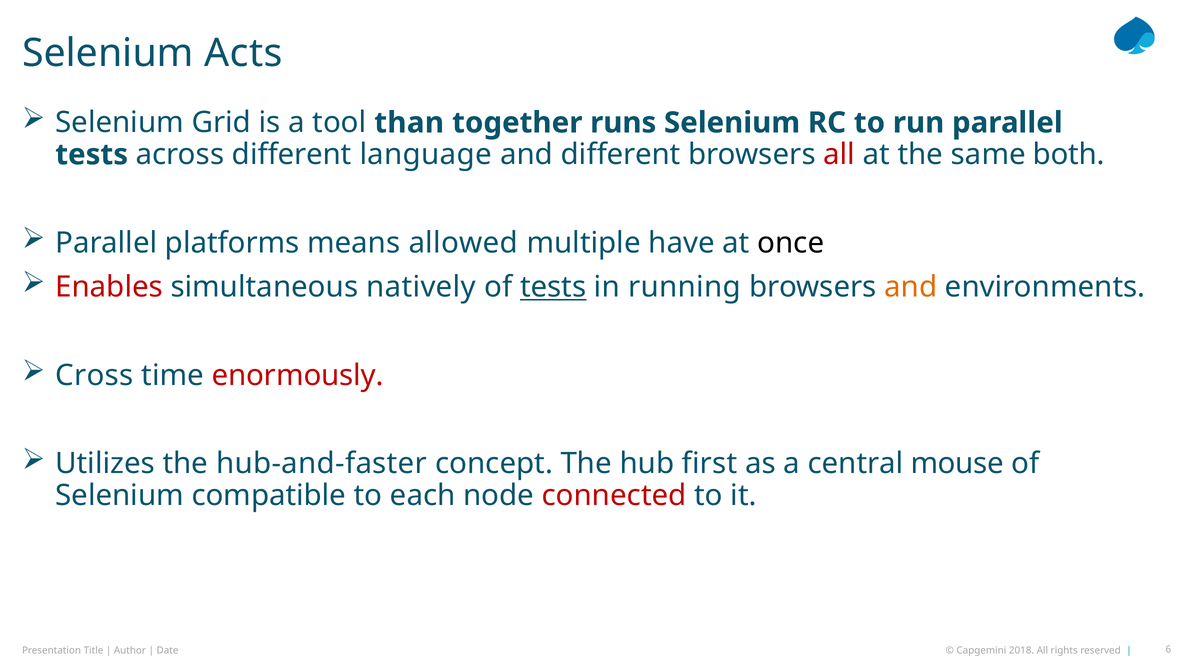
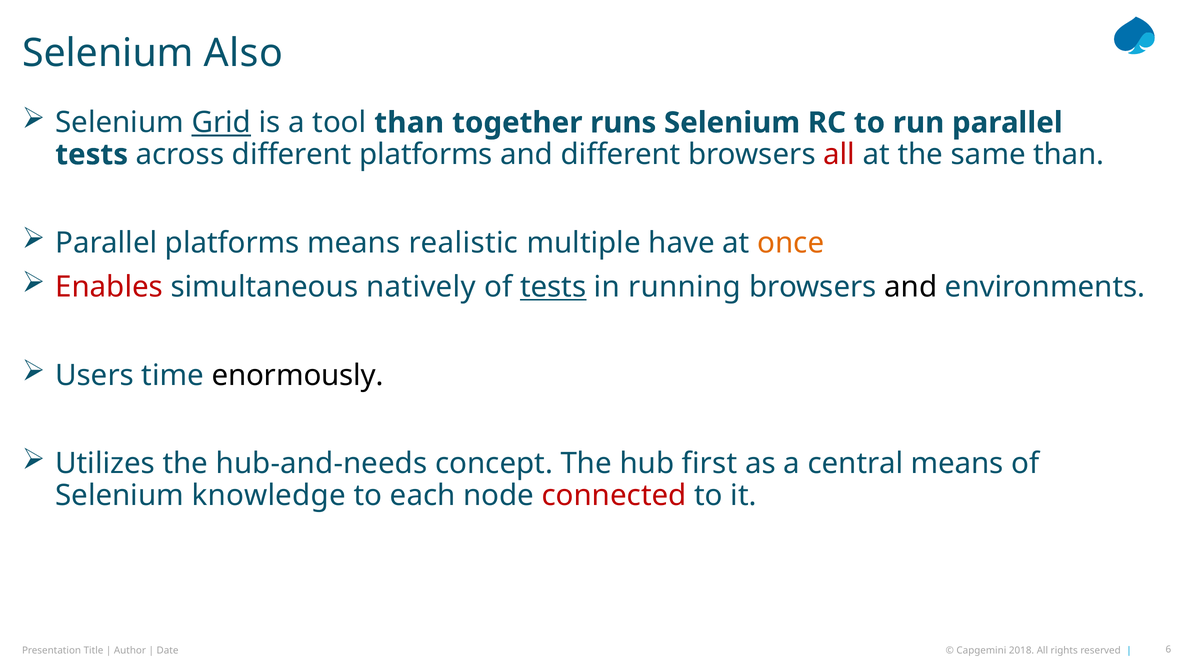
Acts: Acts -> Also (243, 53)
Grid underline: none -> present (221, 123)
different language: language -> platforms (426, 155)
same both: both -> than (1069, 155)
allowed: allowed -> realistic (463, 243)
once colour: black -> orange (791, 243)
and colour: orange -> black (911, 287)
Cross: Cross -> Users (95, 376)
enormously colour: red -> black (298, 376)
hub-and-faster: hub-and-faster -> hub-and-needs (322, 464)
central mouse: mouse -> means (957, 464)
compatible: compatible -> knowledge (269, 496)
